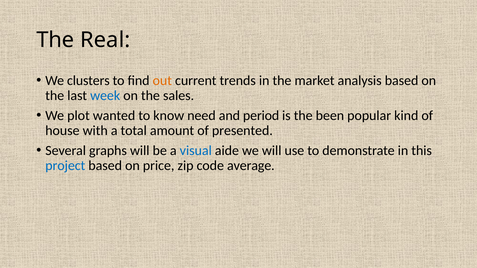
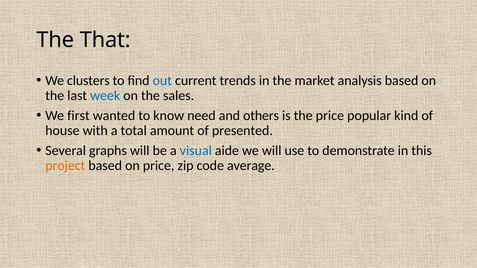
Real: Real -> That (105, 40)
out colour: orange -> blue (162, 81)
plot: plot -> first (78, 116)
period: period -> others (261, 116)
the been: been -> price (330, 116)
project colour: blue -> orange (65, 166)
